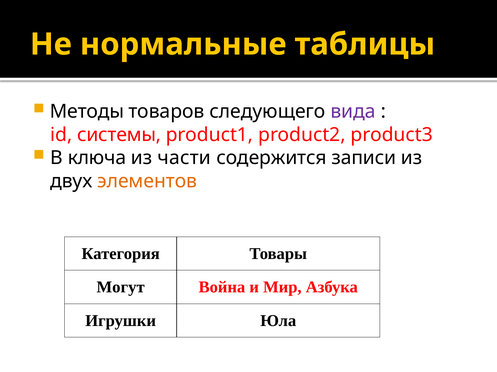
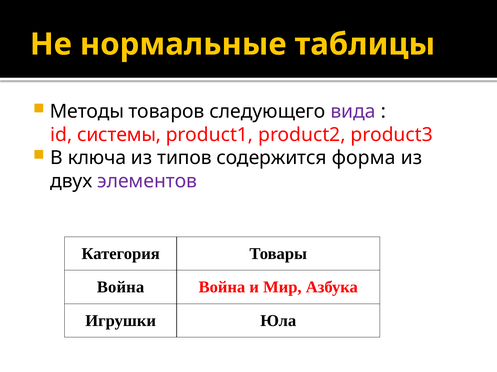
части: части -> типов (184, 158)
записи: записи -> форма (364, 158)
элементов colour: orange -> purple (147, 181)
Могут: Могут -> Война (121, 288)
